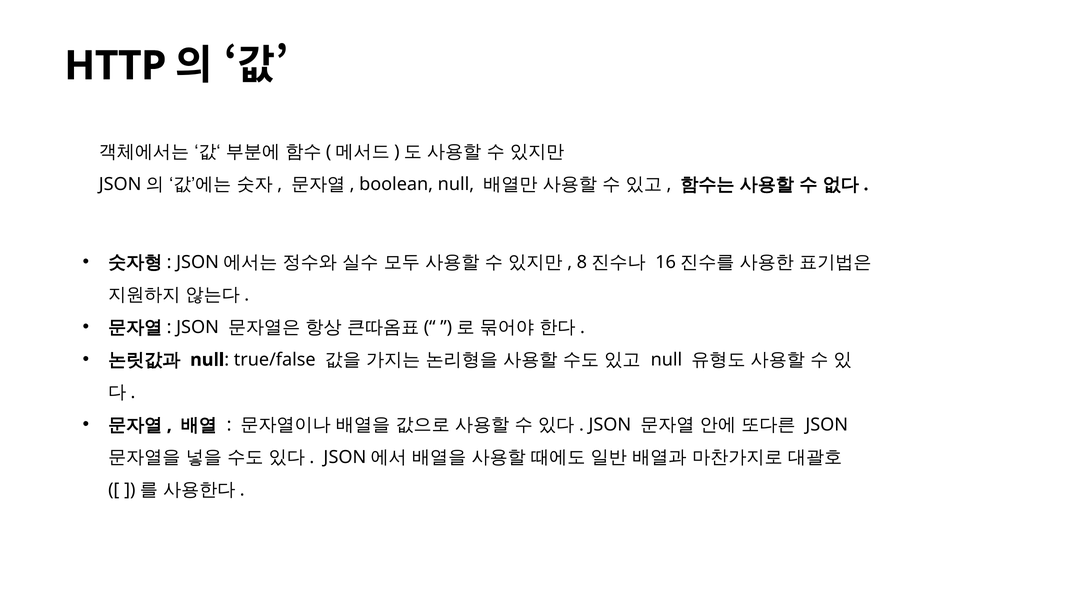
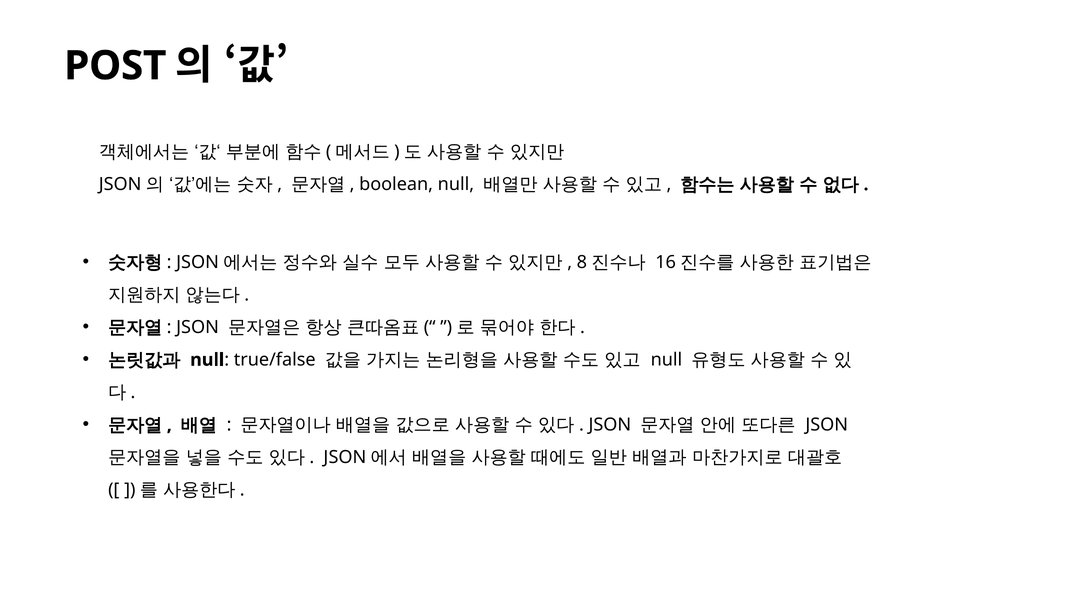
HTTP: HTTP -> POST (115, 66)
